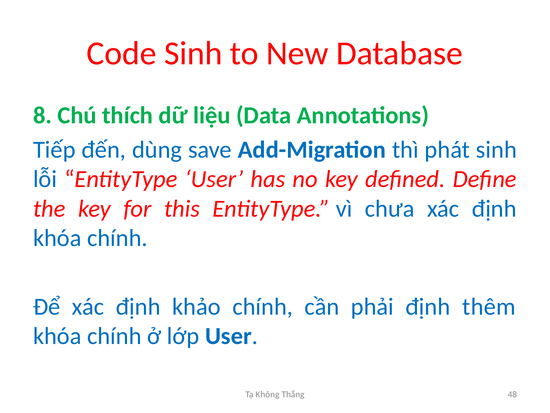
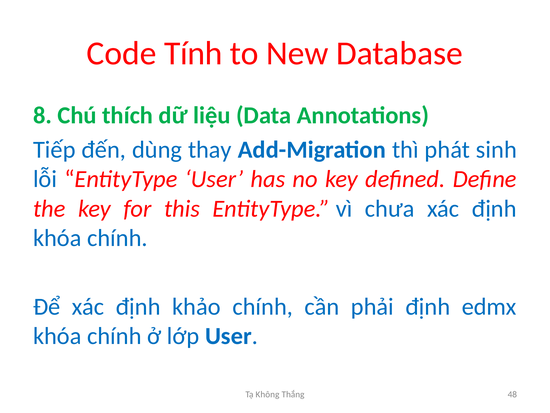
Code Sinh: Sinh -> Tính (193, 53)
save: save -> thay (210, 150)
thêm: thêm -> edmx (489, 306)
